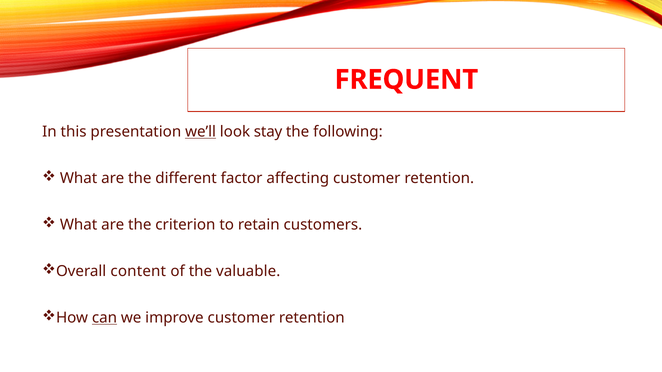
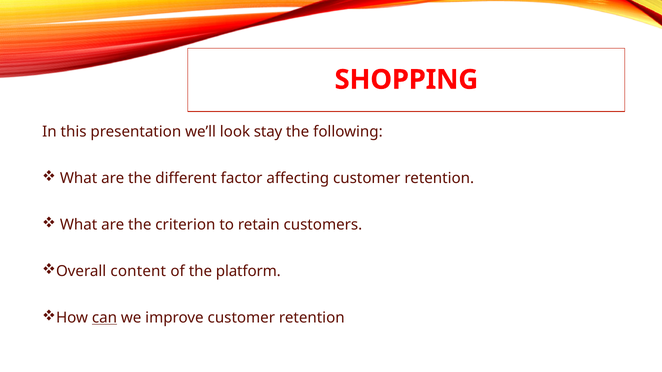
FREQUENT: FREQUENT -> SHOPPING (406, 80)
we’ll underline: present -> none (201, 132)
valuable: valuable -> platform (248, 272)
